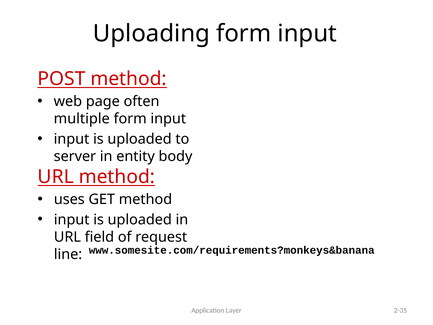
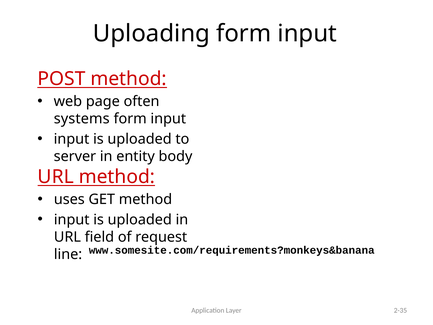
multiple: multiple -> systems (82, 119)
